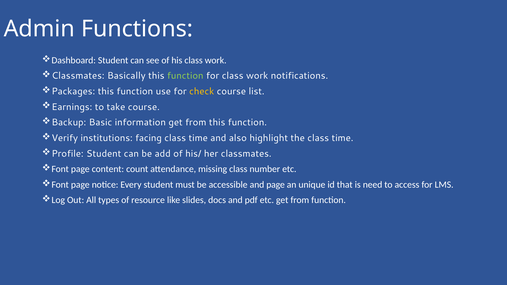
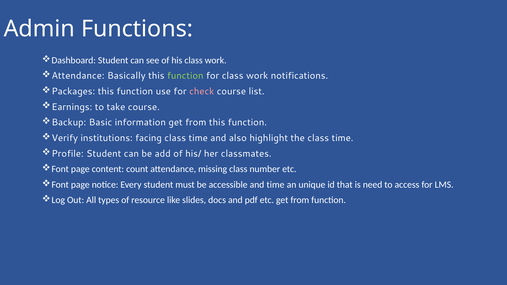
Classmates: Classmates -> Attendance (78, 76)
check colour: yellow -> pink (202, 91)
and page: page -> time (275, 185)
